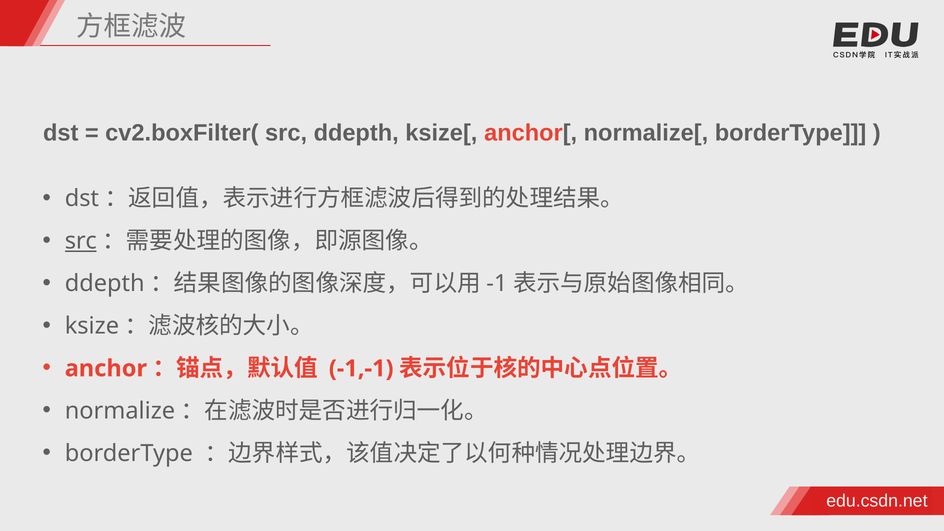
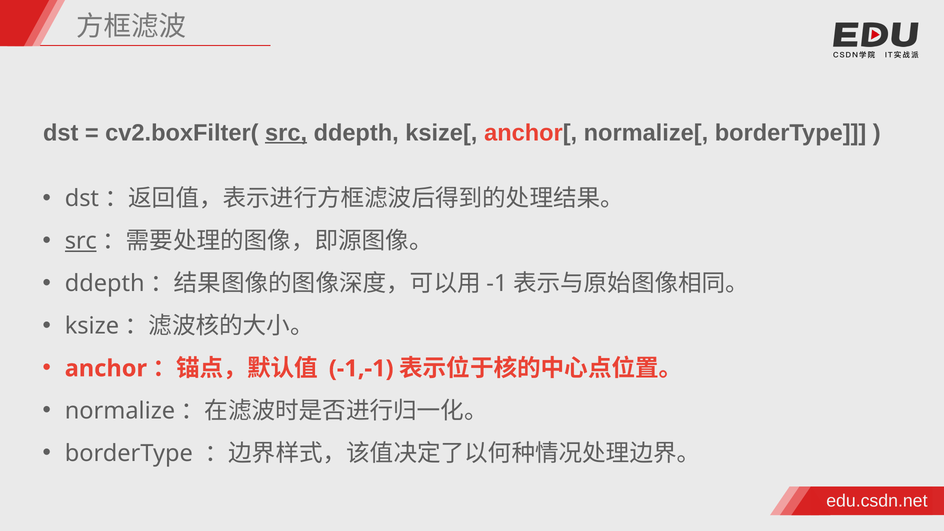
src underline: none -> present (286, 133)
